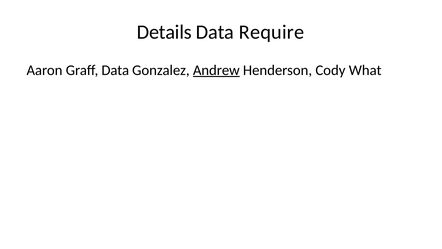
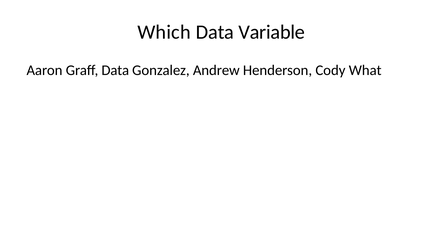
Details: Details -> Which (164, 32)
Require: Require -> Variable (272, 32)
Andrew underline: present -> none (216, 70)
